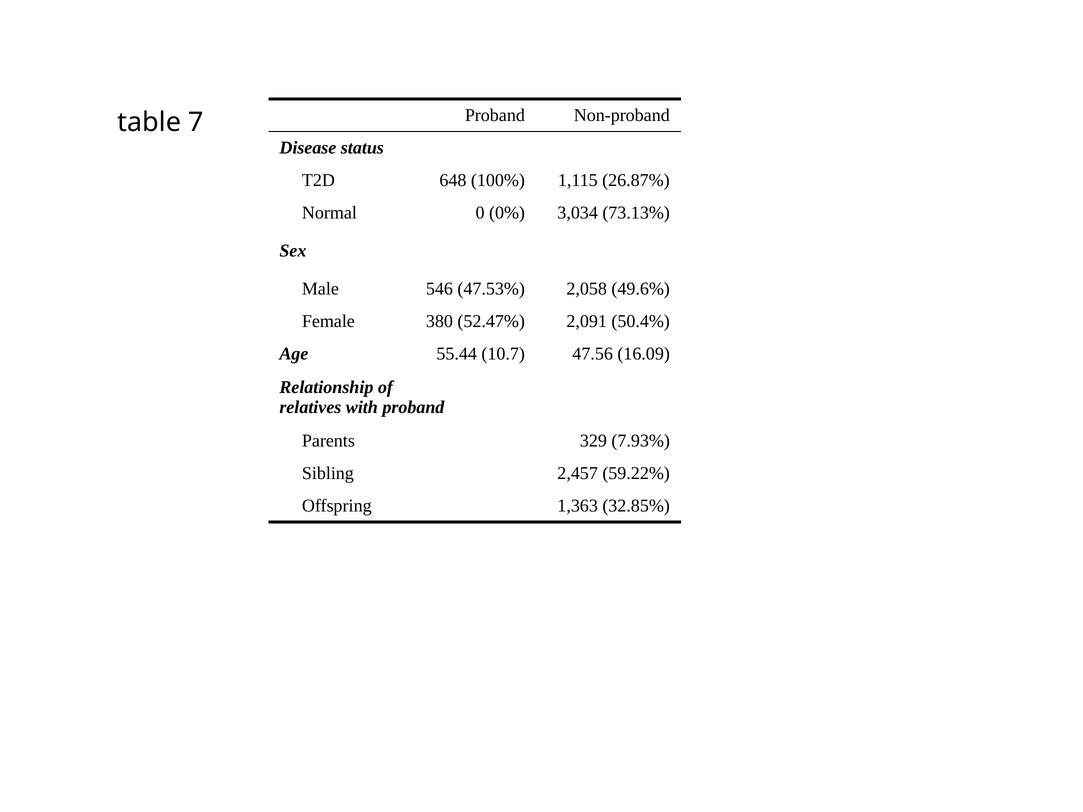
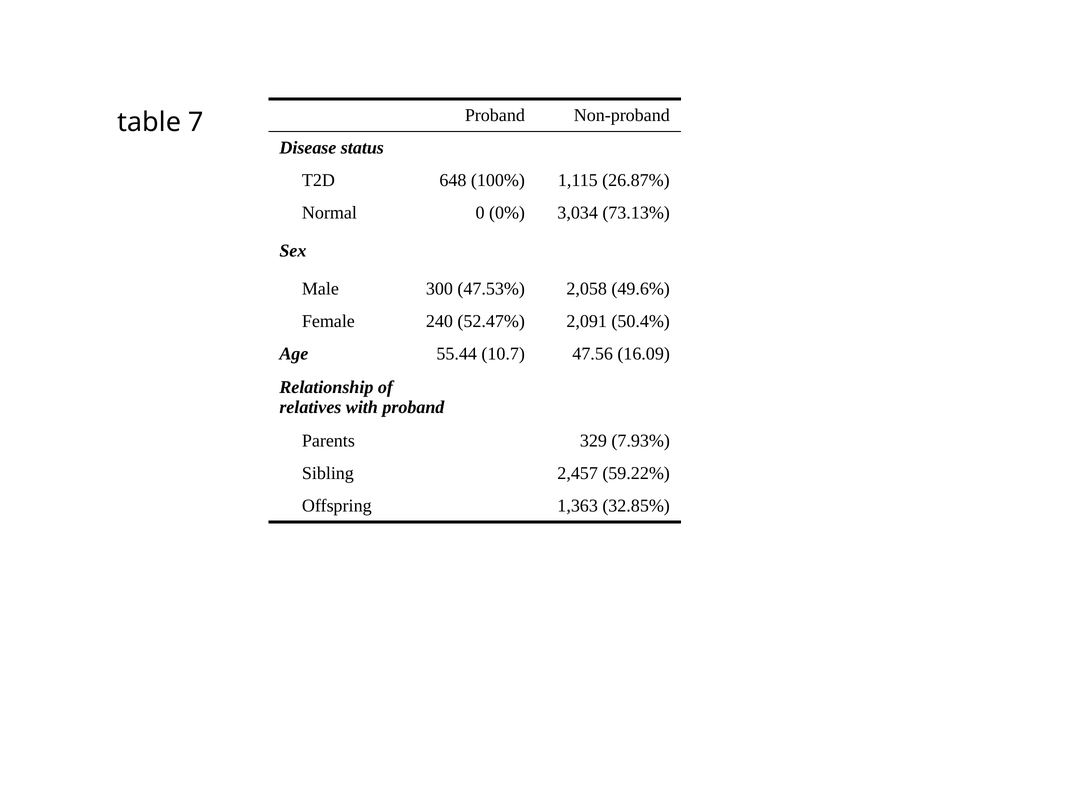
546: 546 -> 300 (439, 289)
380: 380 -> 240 (439, 321)
